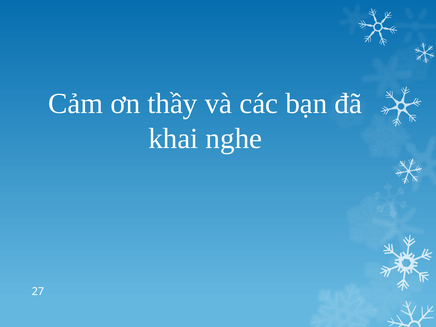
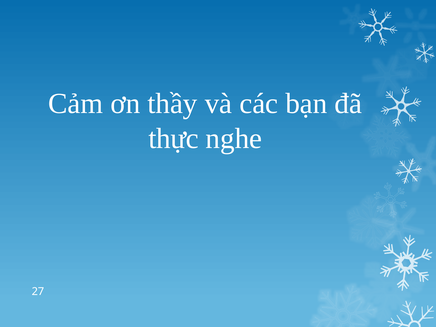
khai: khai -> thực (174, 139)
